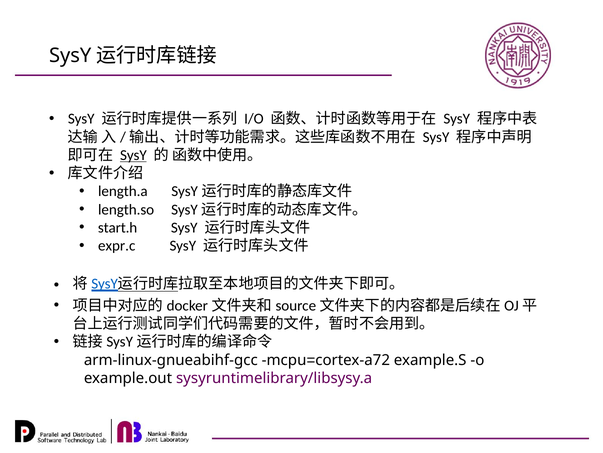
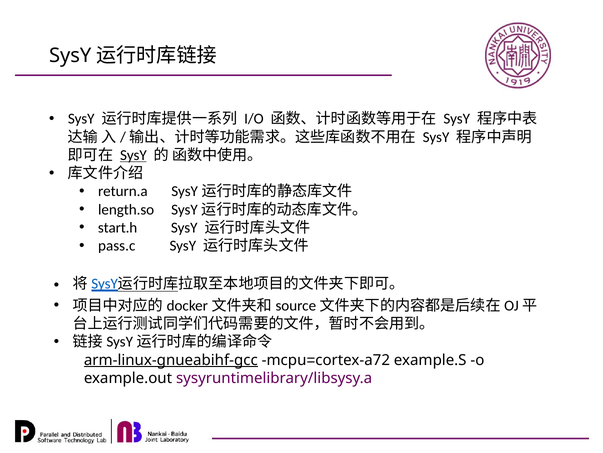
length.a: length.a -> return.a (123, 191)
expr.c: expr.c -> pass.c (117, 245)
arm-linux-gnueabihf-gcc underline: none -> present (171, 360)
